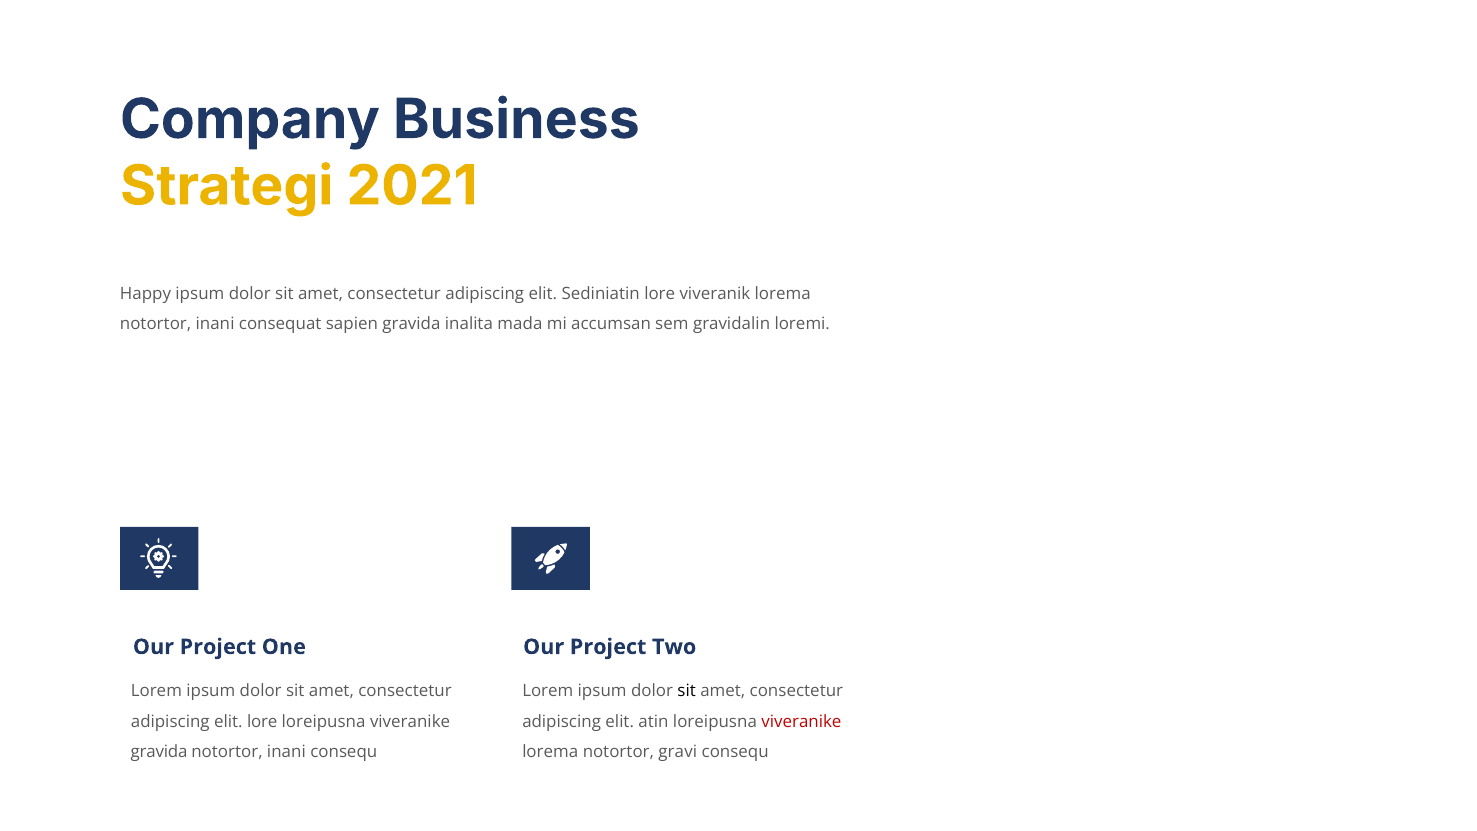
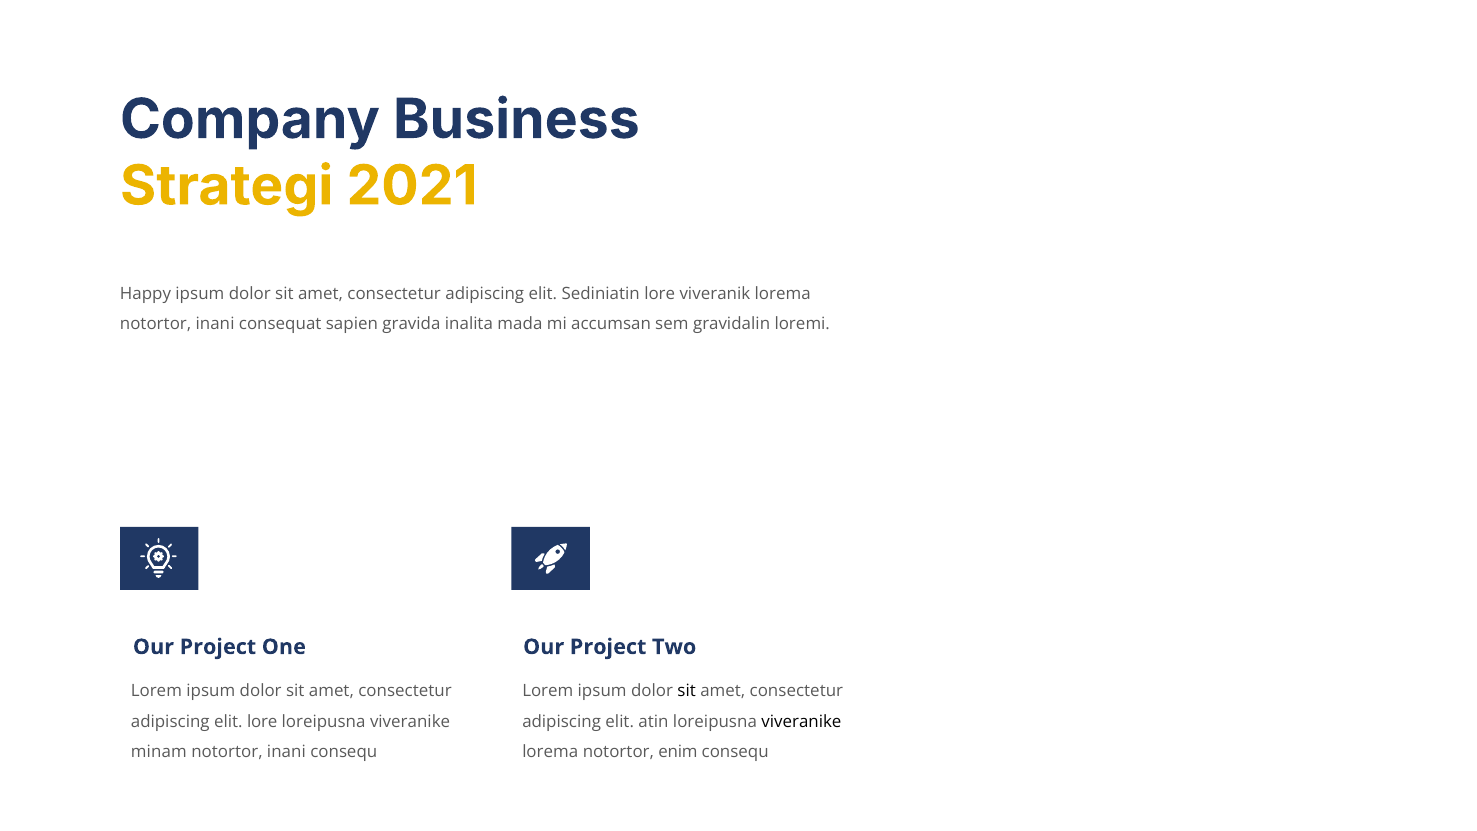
viveranike colour: red -> black (801, 722)
gravida: gravida -> minam (159, 752)
gravi: gravi -> enim (678, 752)
